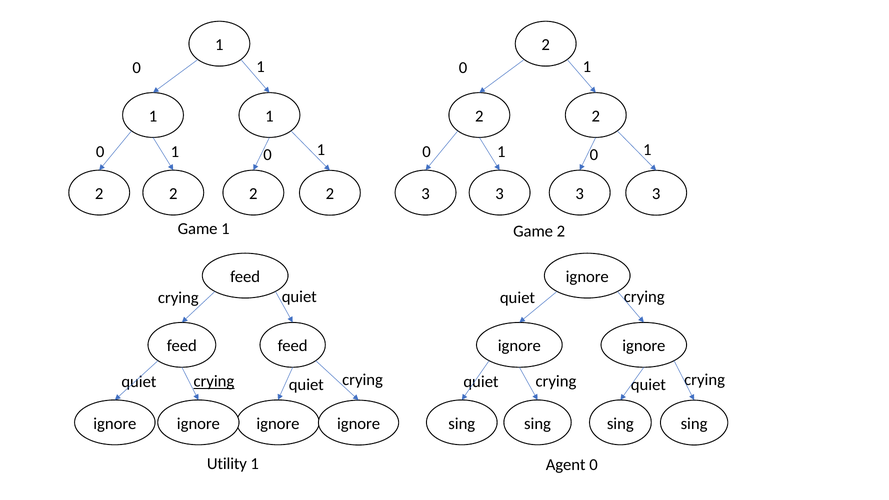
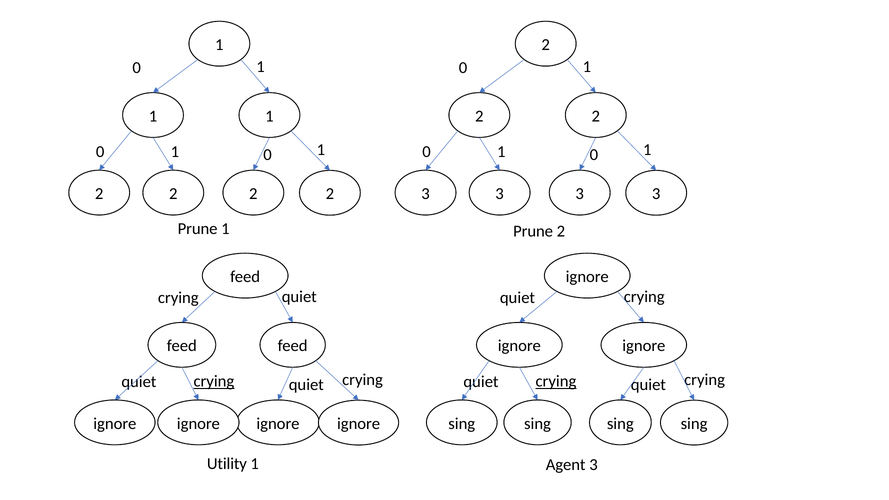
Game: Game -> Prune (198, 229)
1 Game: Game -> Prune (533, 231)
crying underline: none -> present (556, 381)
Agent 0: 0 -> 3 (594, 465)
